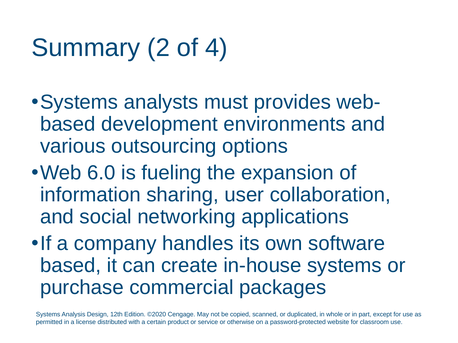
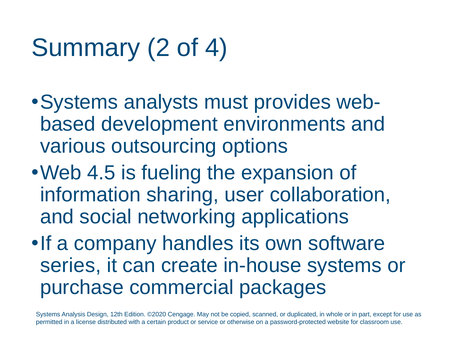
6.0: 6.0 -> 4.5 (101, 173)
based: based -> series (71, 266)
